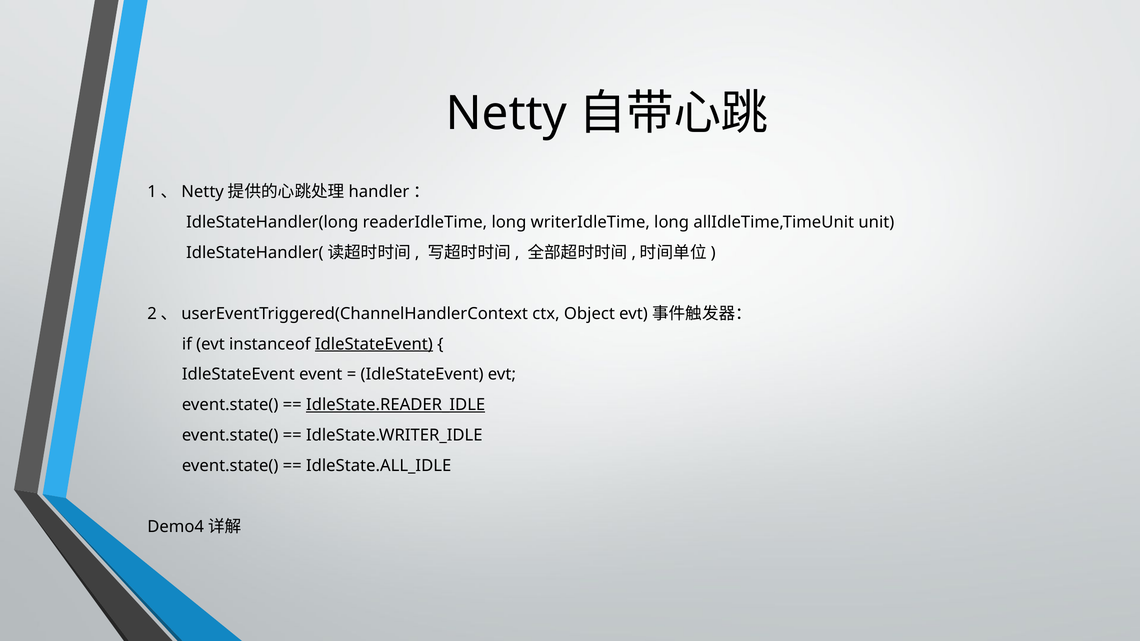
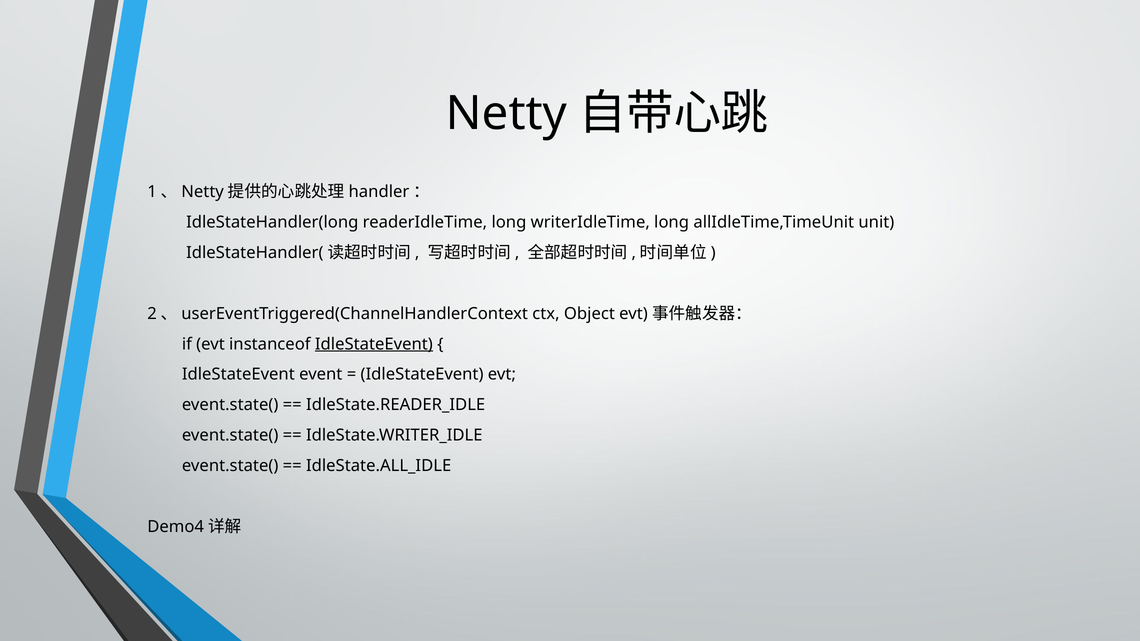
IdleState.READER_IDLE underline: present -> none (396, 405)
